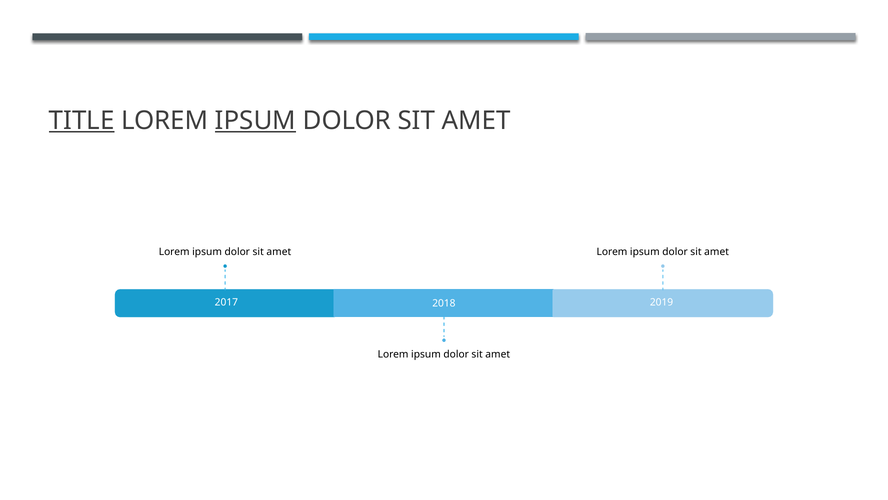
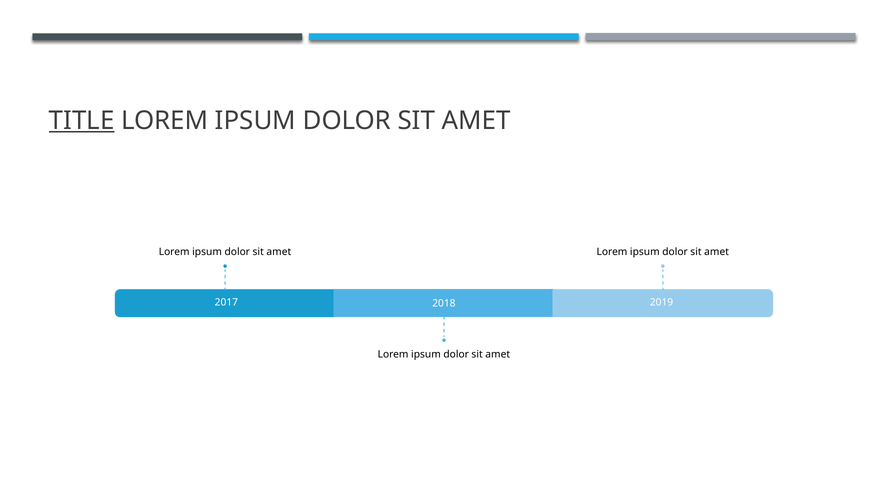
IPSUM underline: present -> none (255, 121)
